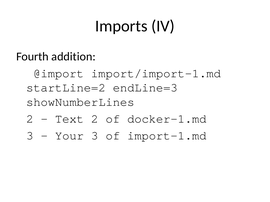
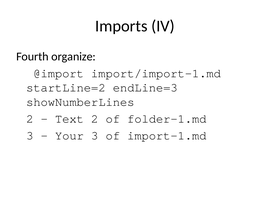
addition: addition -> organize (74, 57)
docker-1.md: docker-1.md -> folder-1.md (167, 119)
